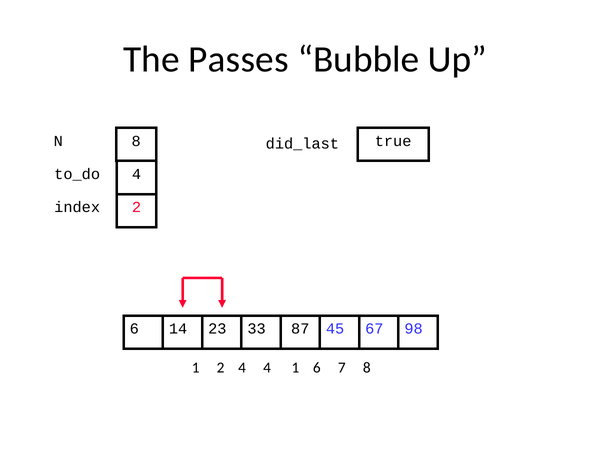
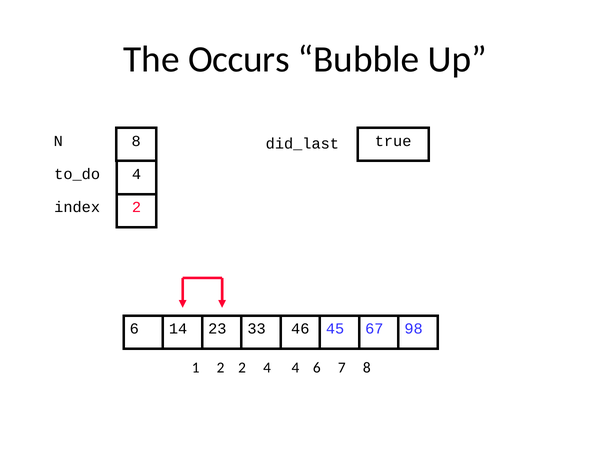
Passes: Passes -> Occurs (239, 59)
87: 87 -> 46 (300, 328)
2 4: 4 -> 2 (242, 367)
4 1: 1 -> 4 (295, 367)
